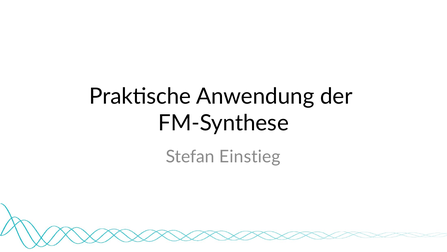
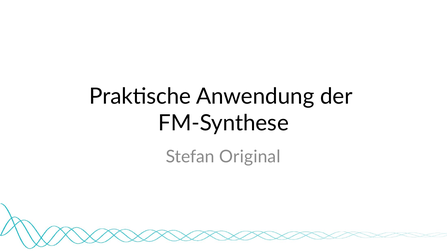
Einstieg: Einstieg -> Original (250, 156)
